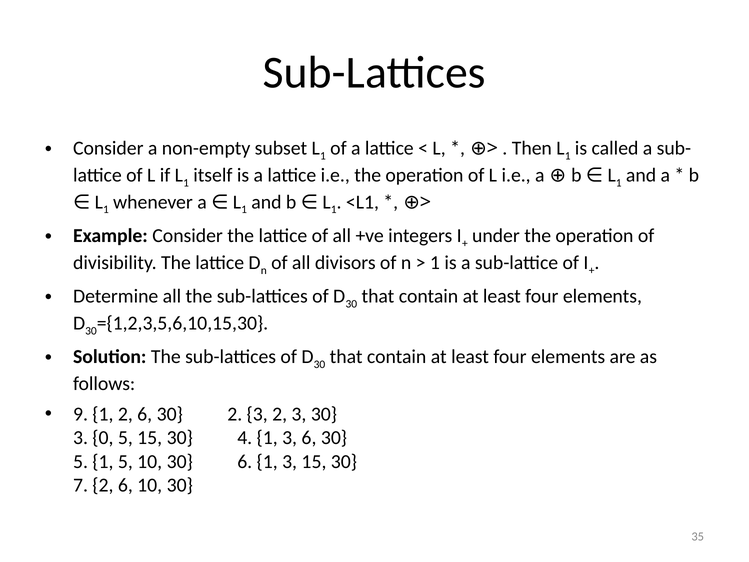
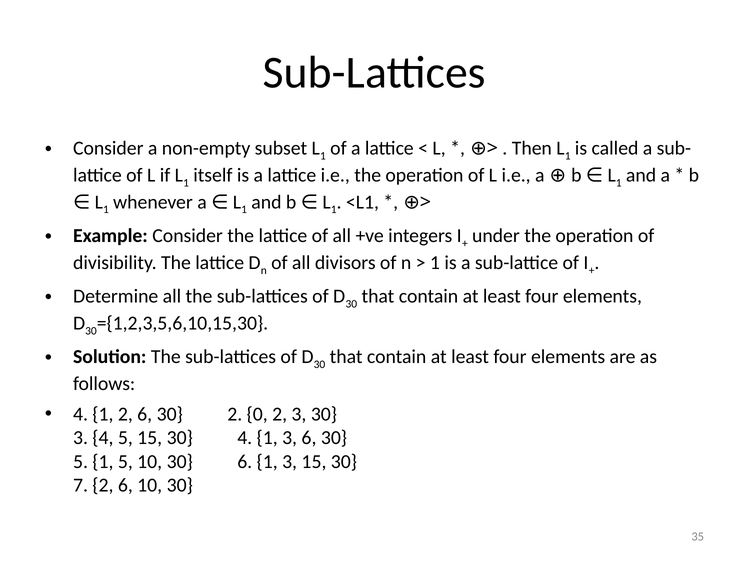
9: 9 -> 4 (81, 414)
30 2 3: 3 -> 0 (257, 414)
3 0: 0 -> 4 (103, 438)
